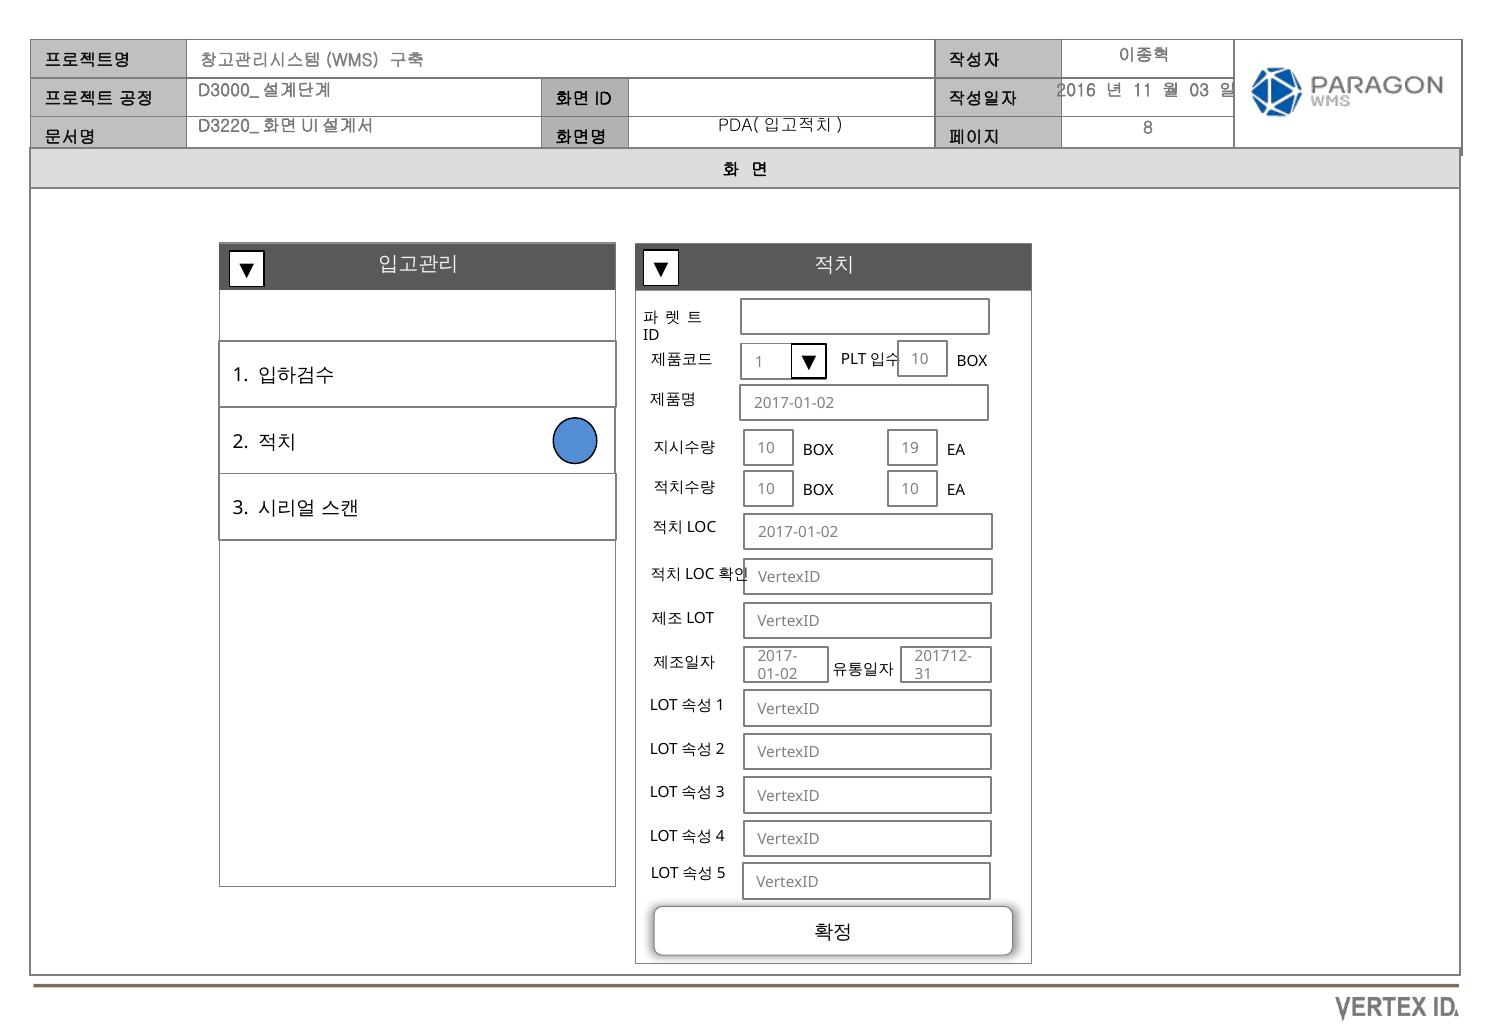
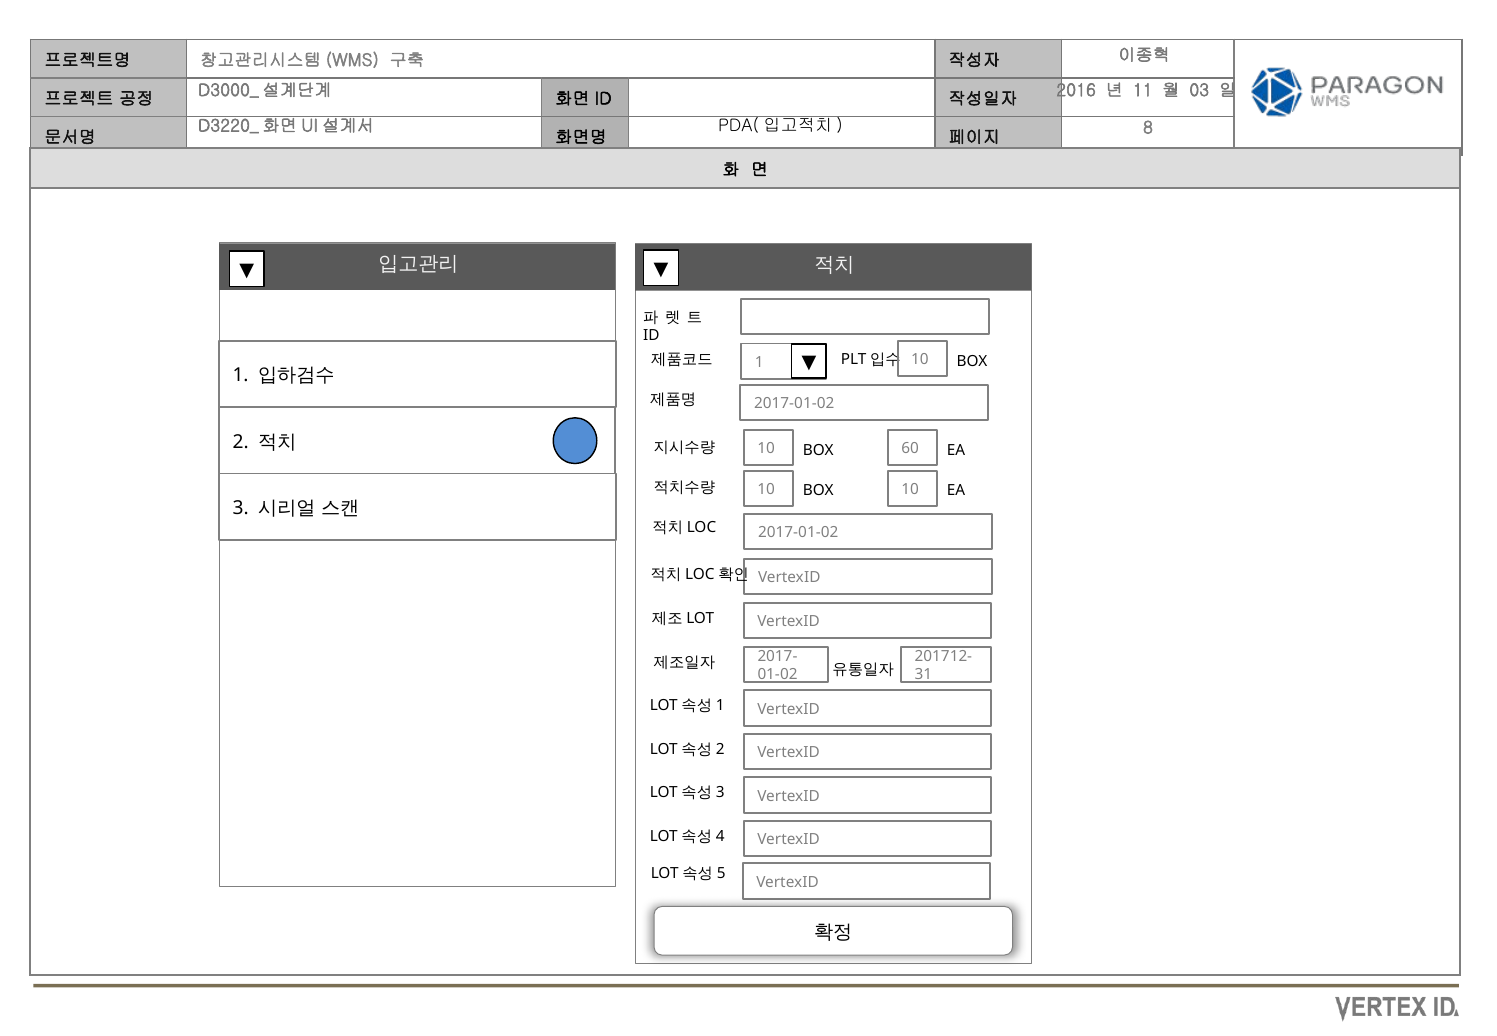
19: 19 -> 60 (910, 449)
